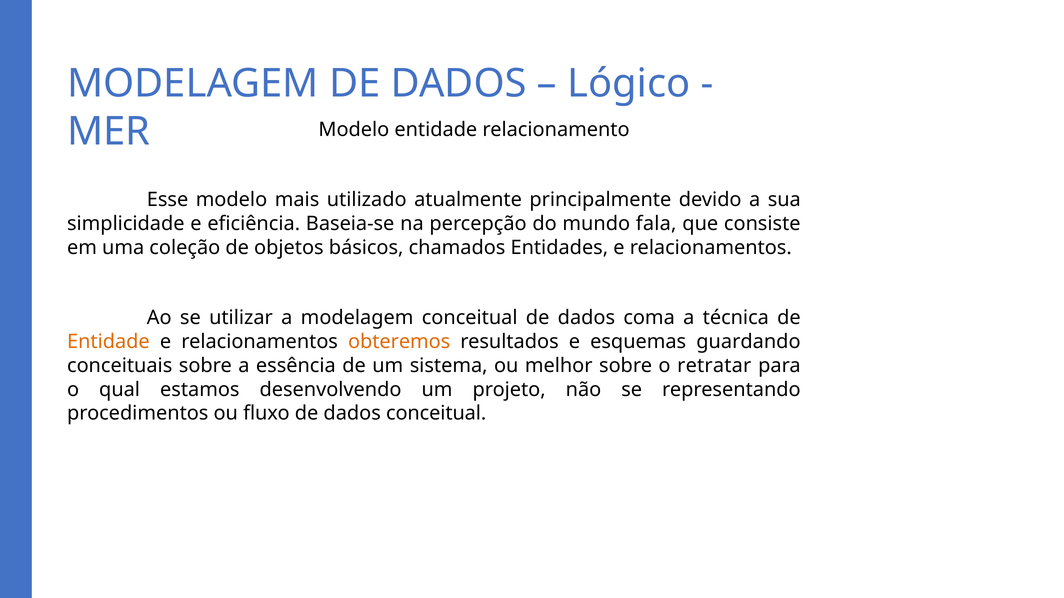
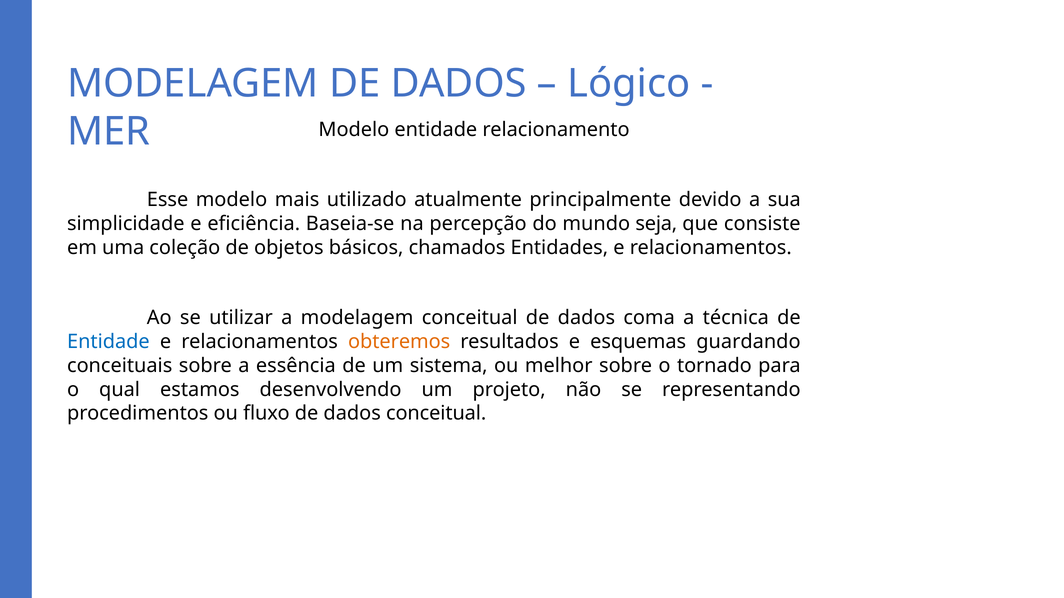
fala: fala -> seja (656, 224)
Entidade colour: orange -> blue (108, 342)
retratar: retratar -> tornado (714, 366)
